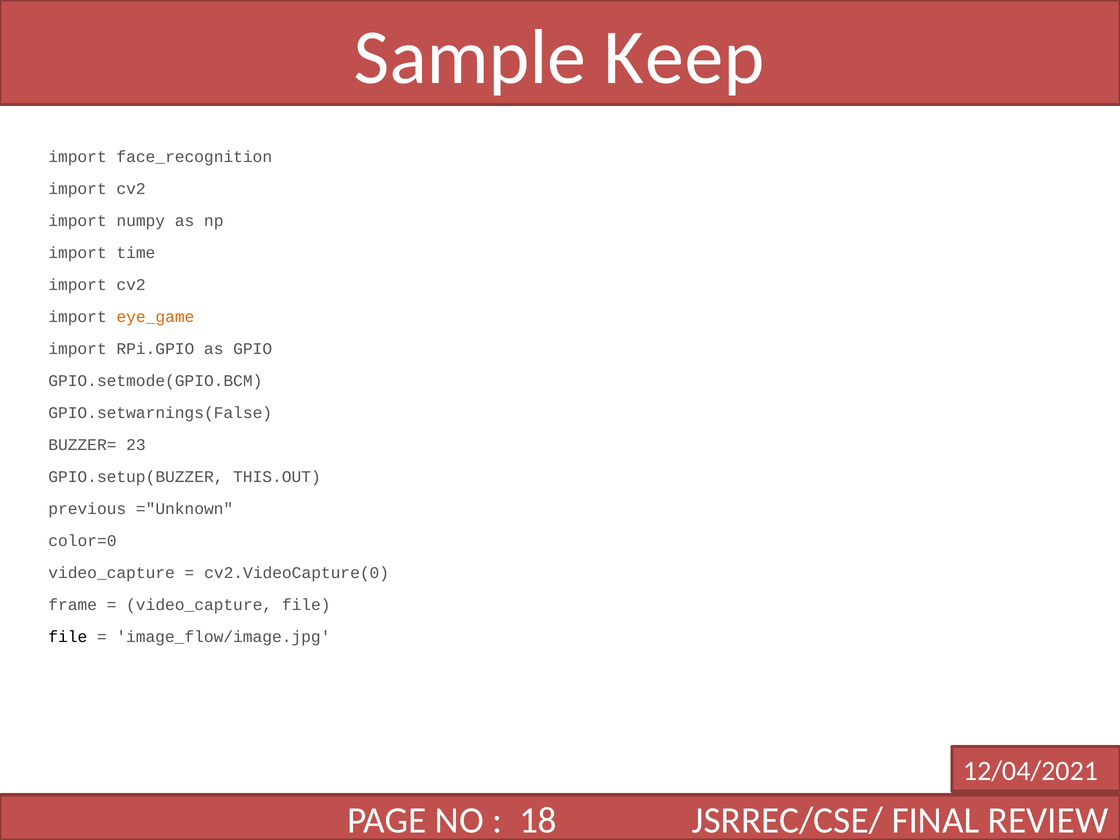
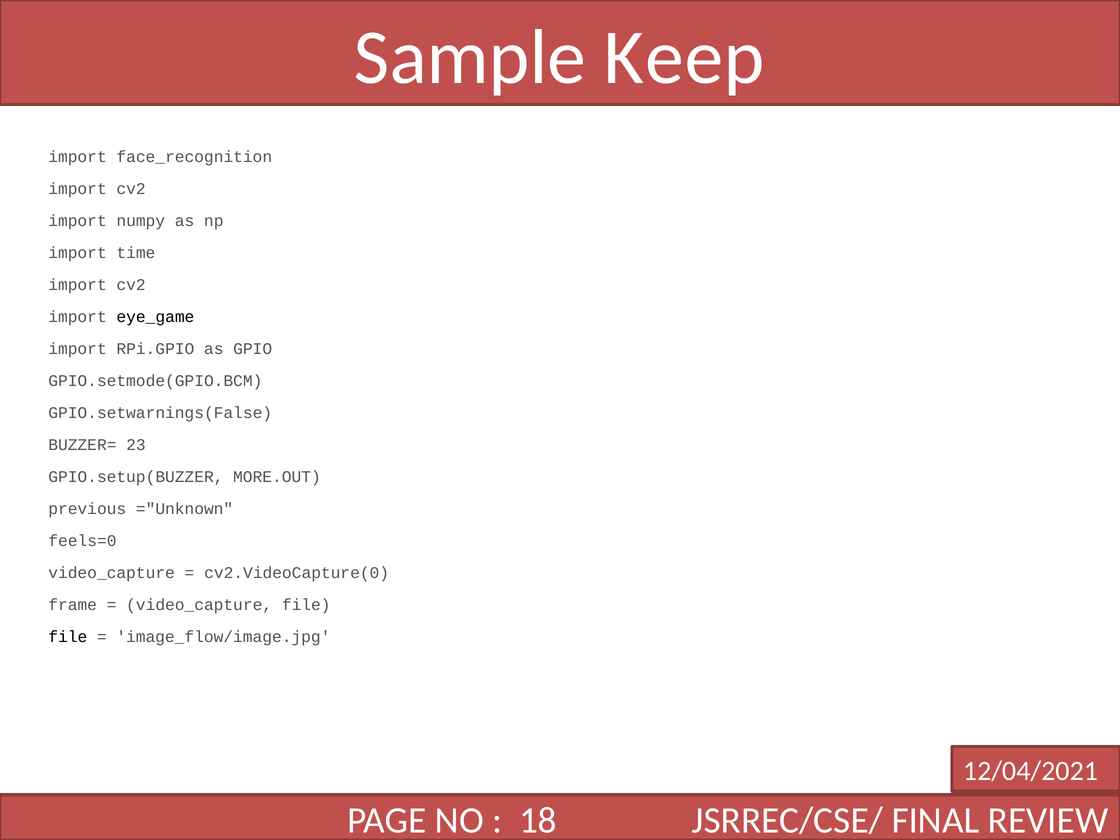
eye_game colour: orange -> black (155, 317)
THIS.OUT: THIS.OUT -> MORE.OUT (277, 477)
color=0: color=0 -> feels=0 (82, 541)
